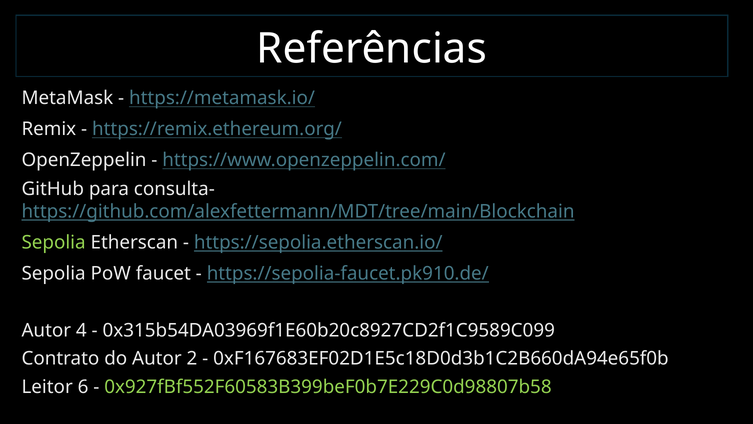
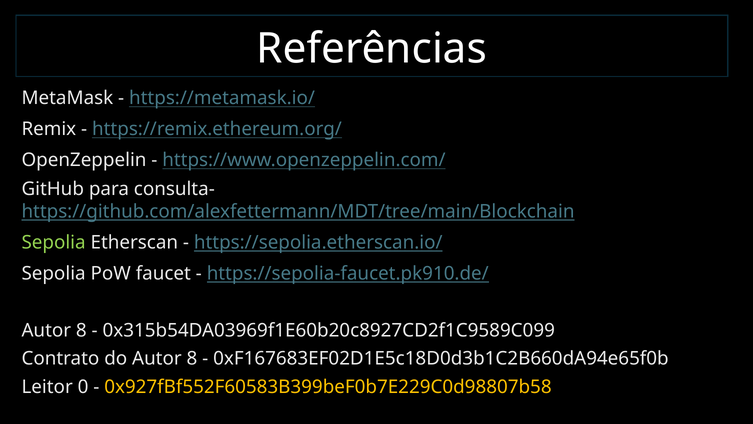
4: 4 -> 8 (81, 330)
do Autor 2: 2 -> 8 (192, 358)
6: 6 -> 0 (83, 387)
0x927fBf552F60583B399beF0b7E229C0d98807b58 colour: light green -> yellow (328, 387)
